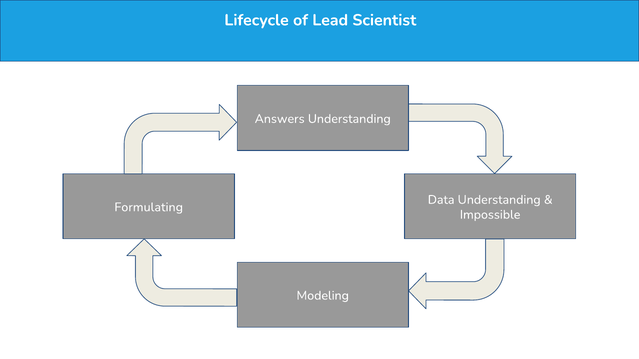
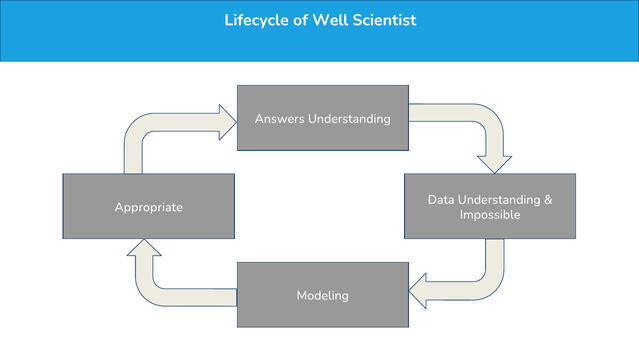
Lead: Lead -> Well (330, 20)
Formulating: Formulating -> Appropriate (149, 207)
